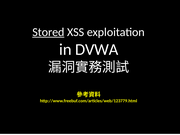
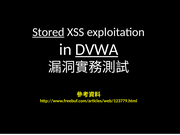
DVWA underline: none -> present (97, 50)
